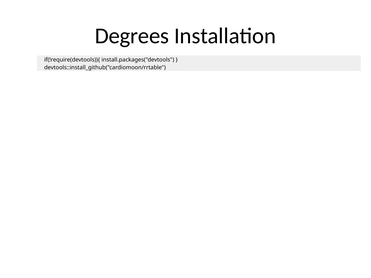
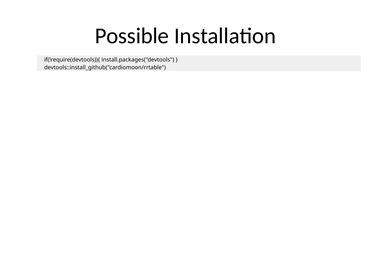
Degrees: Degrees -> Possible (132, 36)
